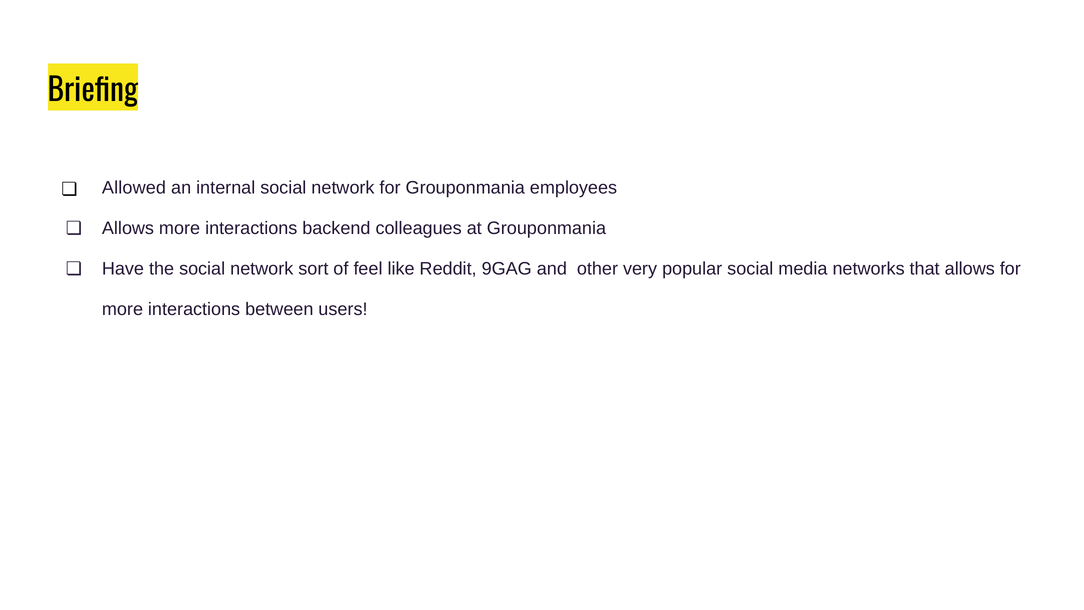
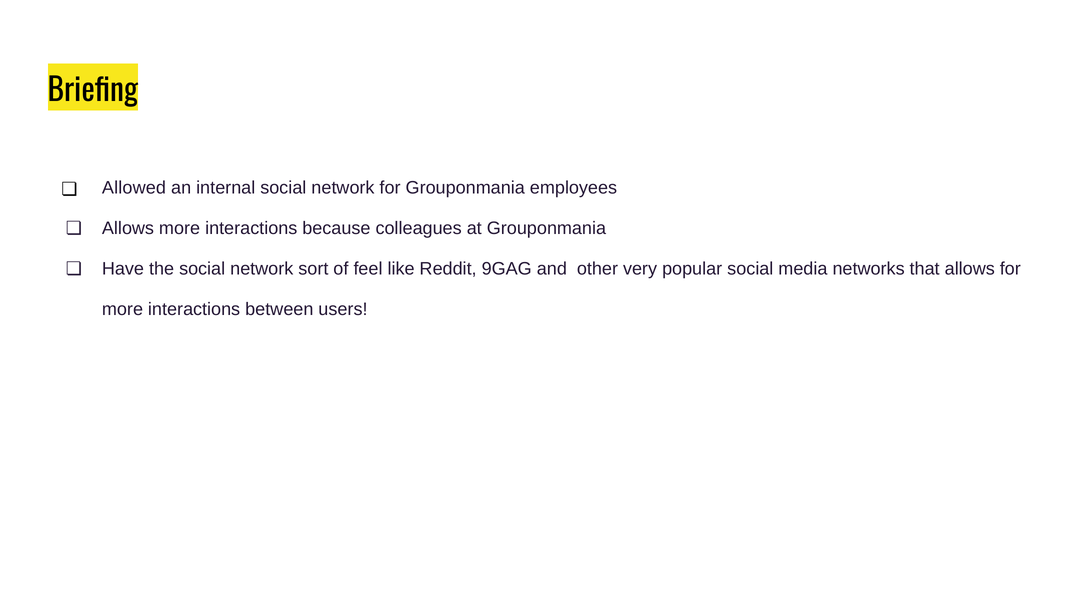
backend: backend -> because (336, 228)
